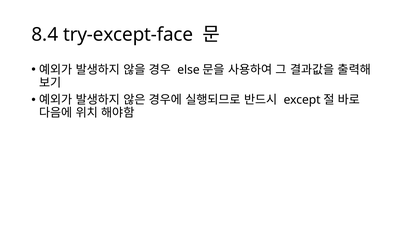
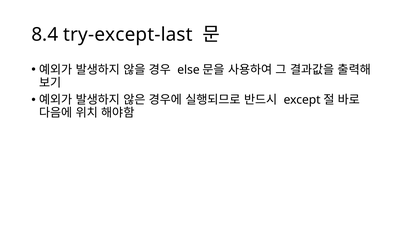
try-except-face: try-except-face -> try-except-last (128, 35)
